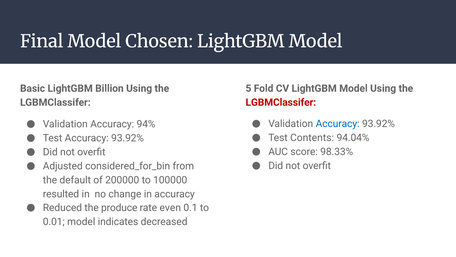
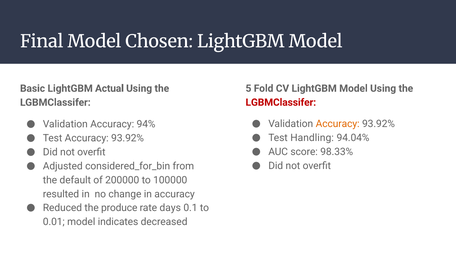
Billion: Billion -> Actual (109, 88)
Accuracy colour: blue -> orange (338, 124)
Contents: Contents -> Handling (312, 138)
even: even -> days (170, 208)
